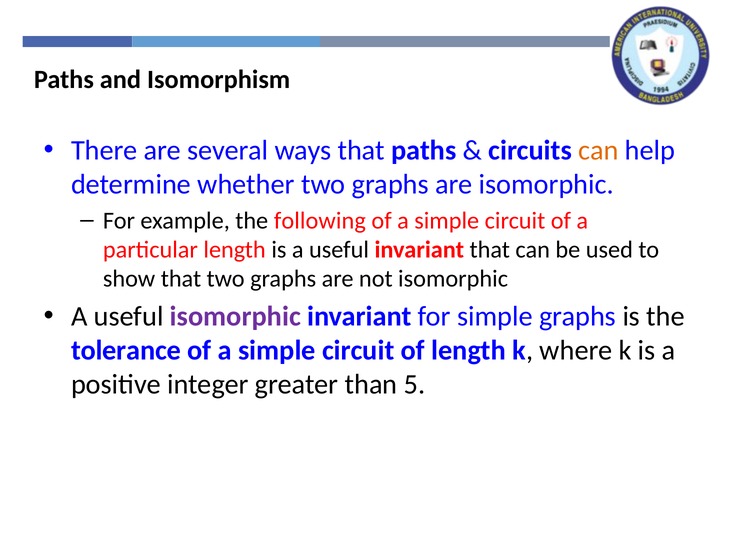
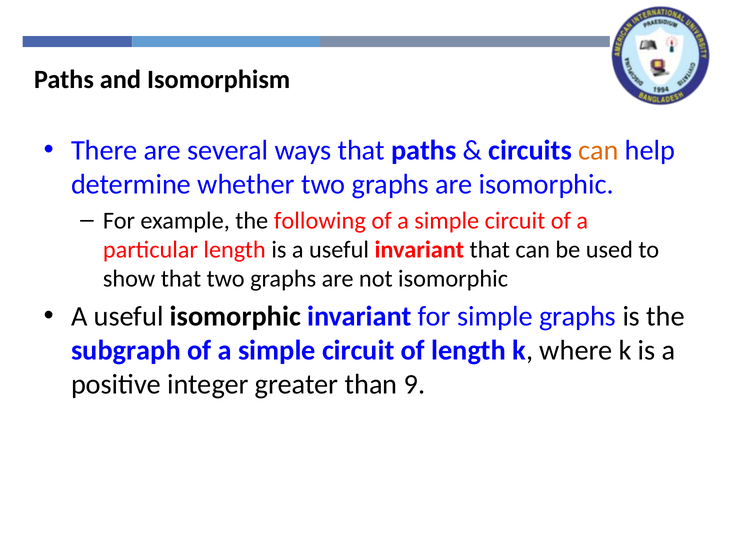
isomorphic colour: purple -> black (235, 316)
tolerance: tolerance -> subgraph (126, 350)
5: 5 -> 9 (414, 384)
